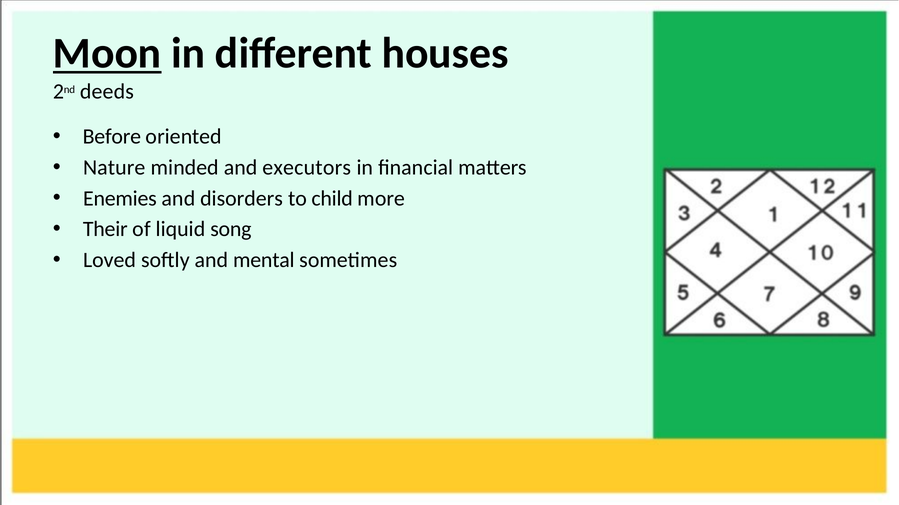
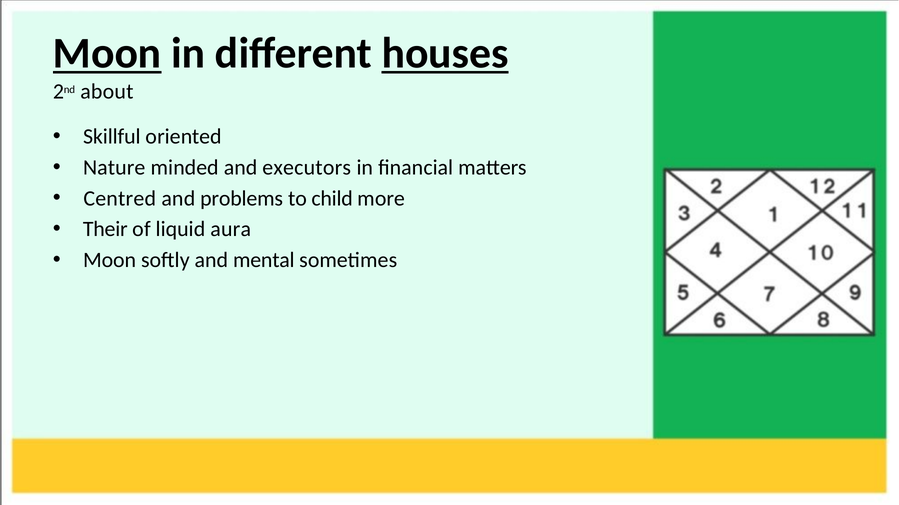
houses underline: none -> present (445, 53)
deeds: deeds -> about (107, 91)
Before: Before -> Skillful (112, 137)
Enemies: Enemies -> Centred (120, 198)
disorders: disorders -> problems (242, 198)
song: song -> aura (231, 229)
Loved: Loved -> Moon (110, 260)
